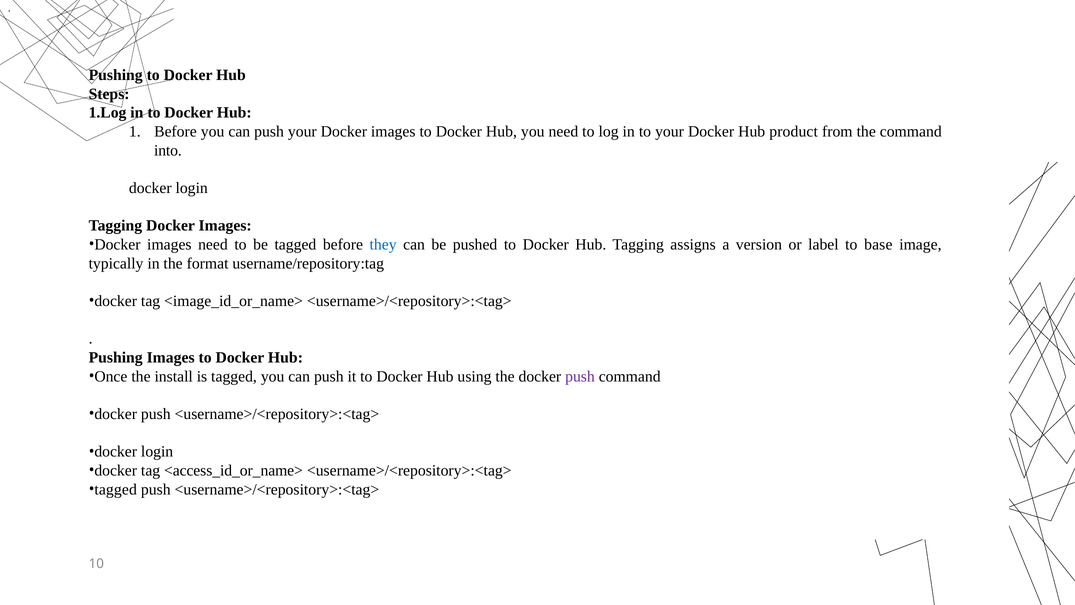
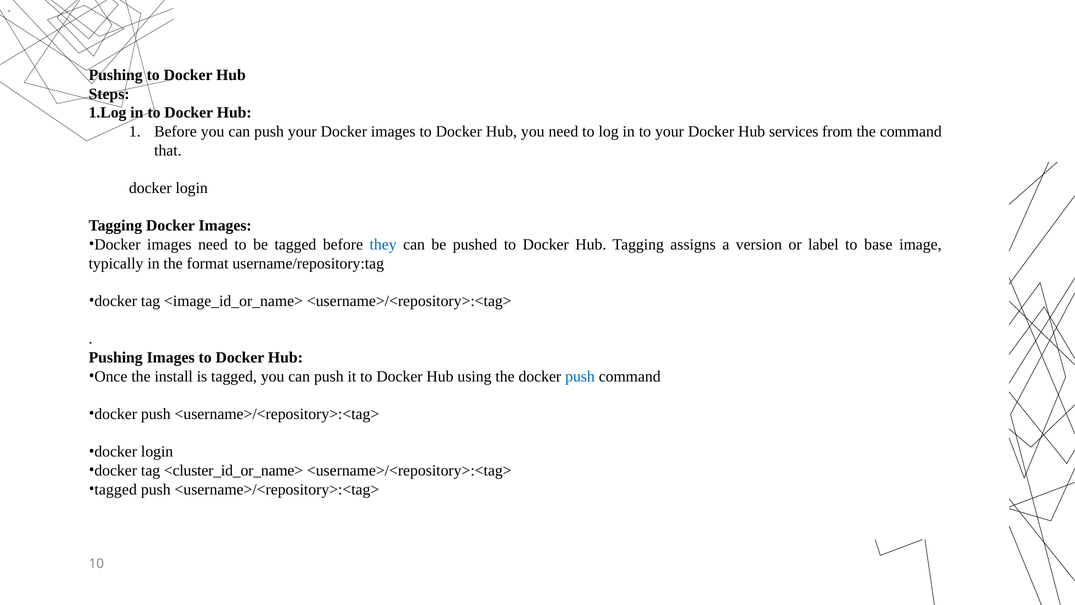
product: product -> services (794, 131)
into: into -> that (168, 150)
push colour: purple -> blue (580, 376)
<access_id_or_name>: <access_id_or_name> -> <cluster_id_or_name> (234, 470)
